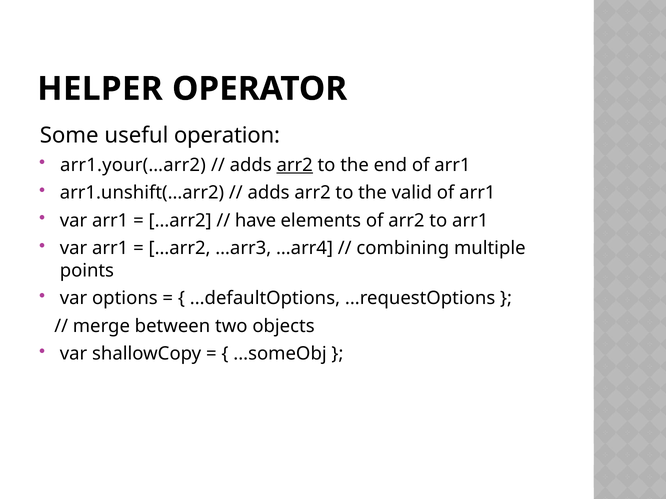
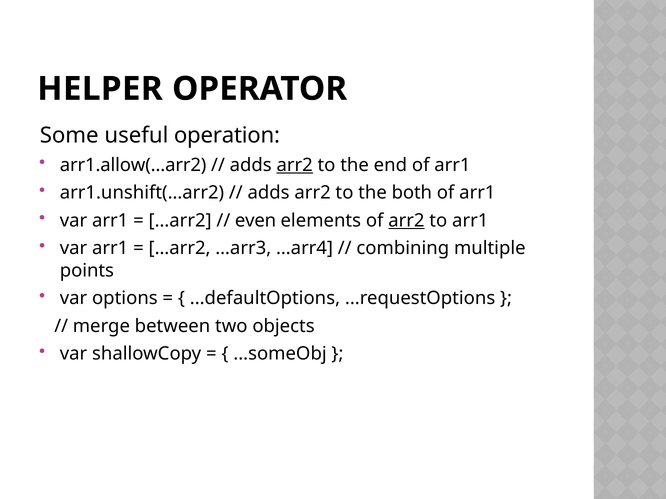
arr1.your(…arr2: arr1.your(…arr2 -> arr1.allow(…arr2 (133, 165)
valid: valid -> both (412, 193)
have: have -> even (256, 221)
arr2 underline: none -> present (406, 221)
